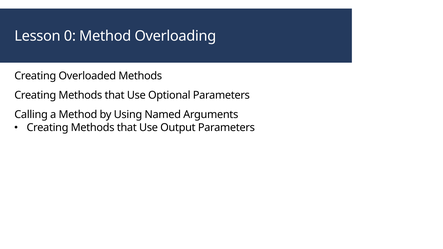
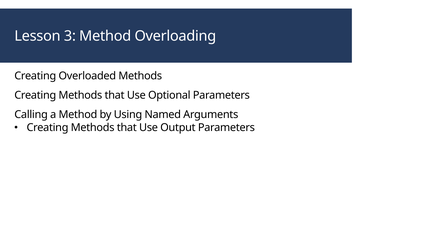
0: 0 -> 3 (70, 36)
